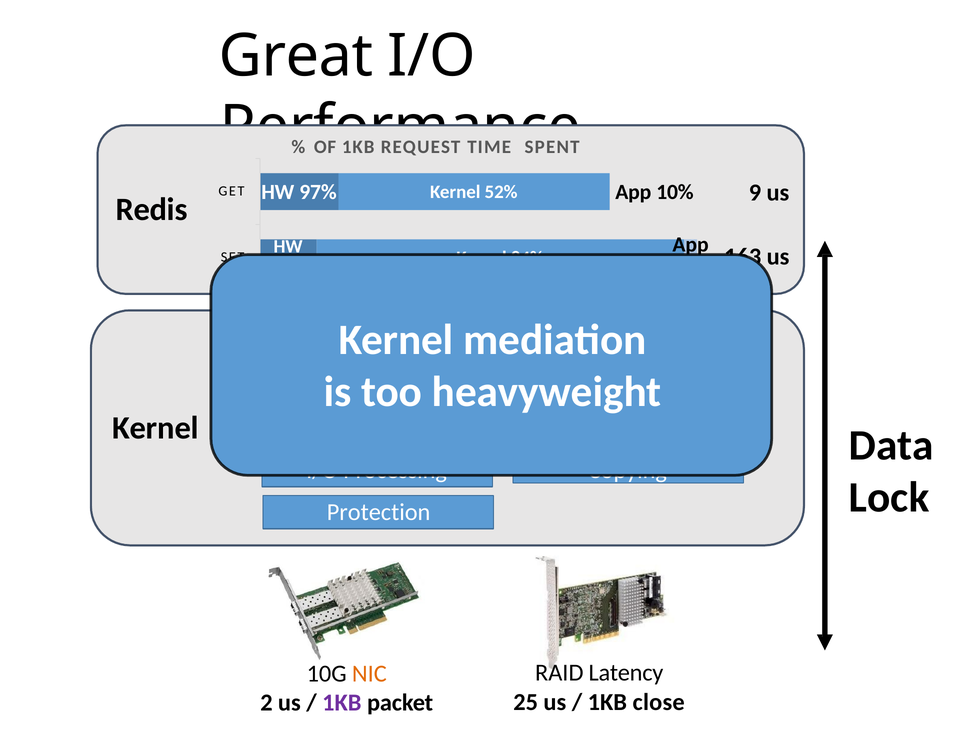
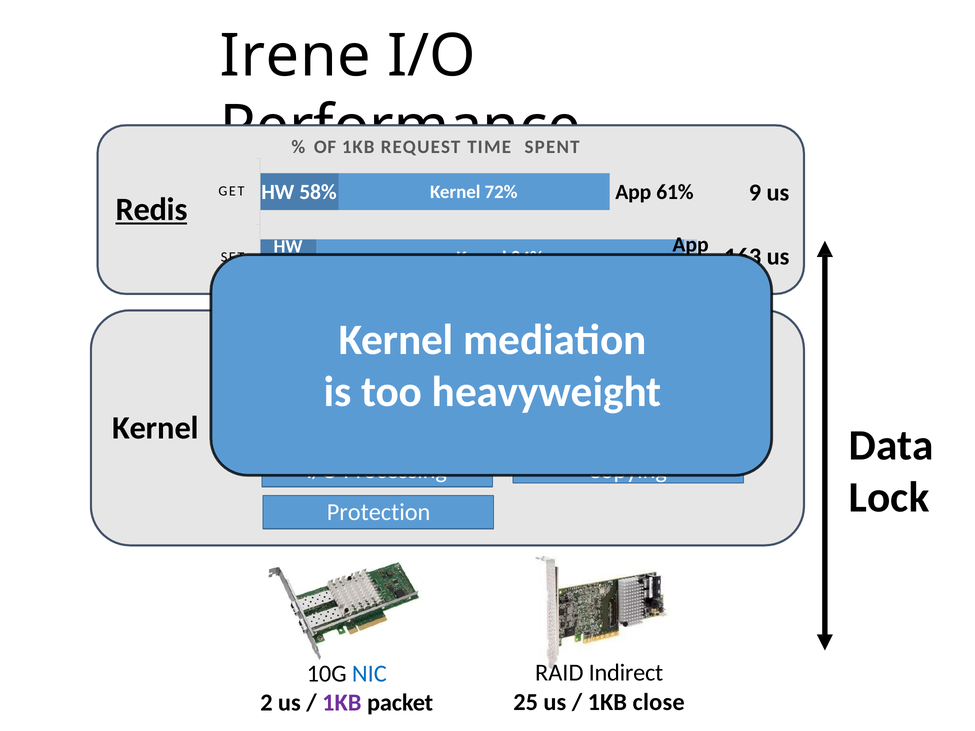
Great: Great -> Irene (295, 56)
97%: 97% -> 58% (318, 192)
10%: 10% -> 61% (675, 192)
52%: 52% -> 72% (501, 192)
Redis underline: none -> present (151, 210)
Latency: Latency -> Indirect (626, 673)
NIC colour: orange -> blue (369, 674)
